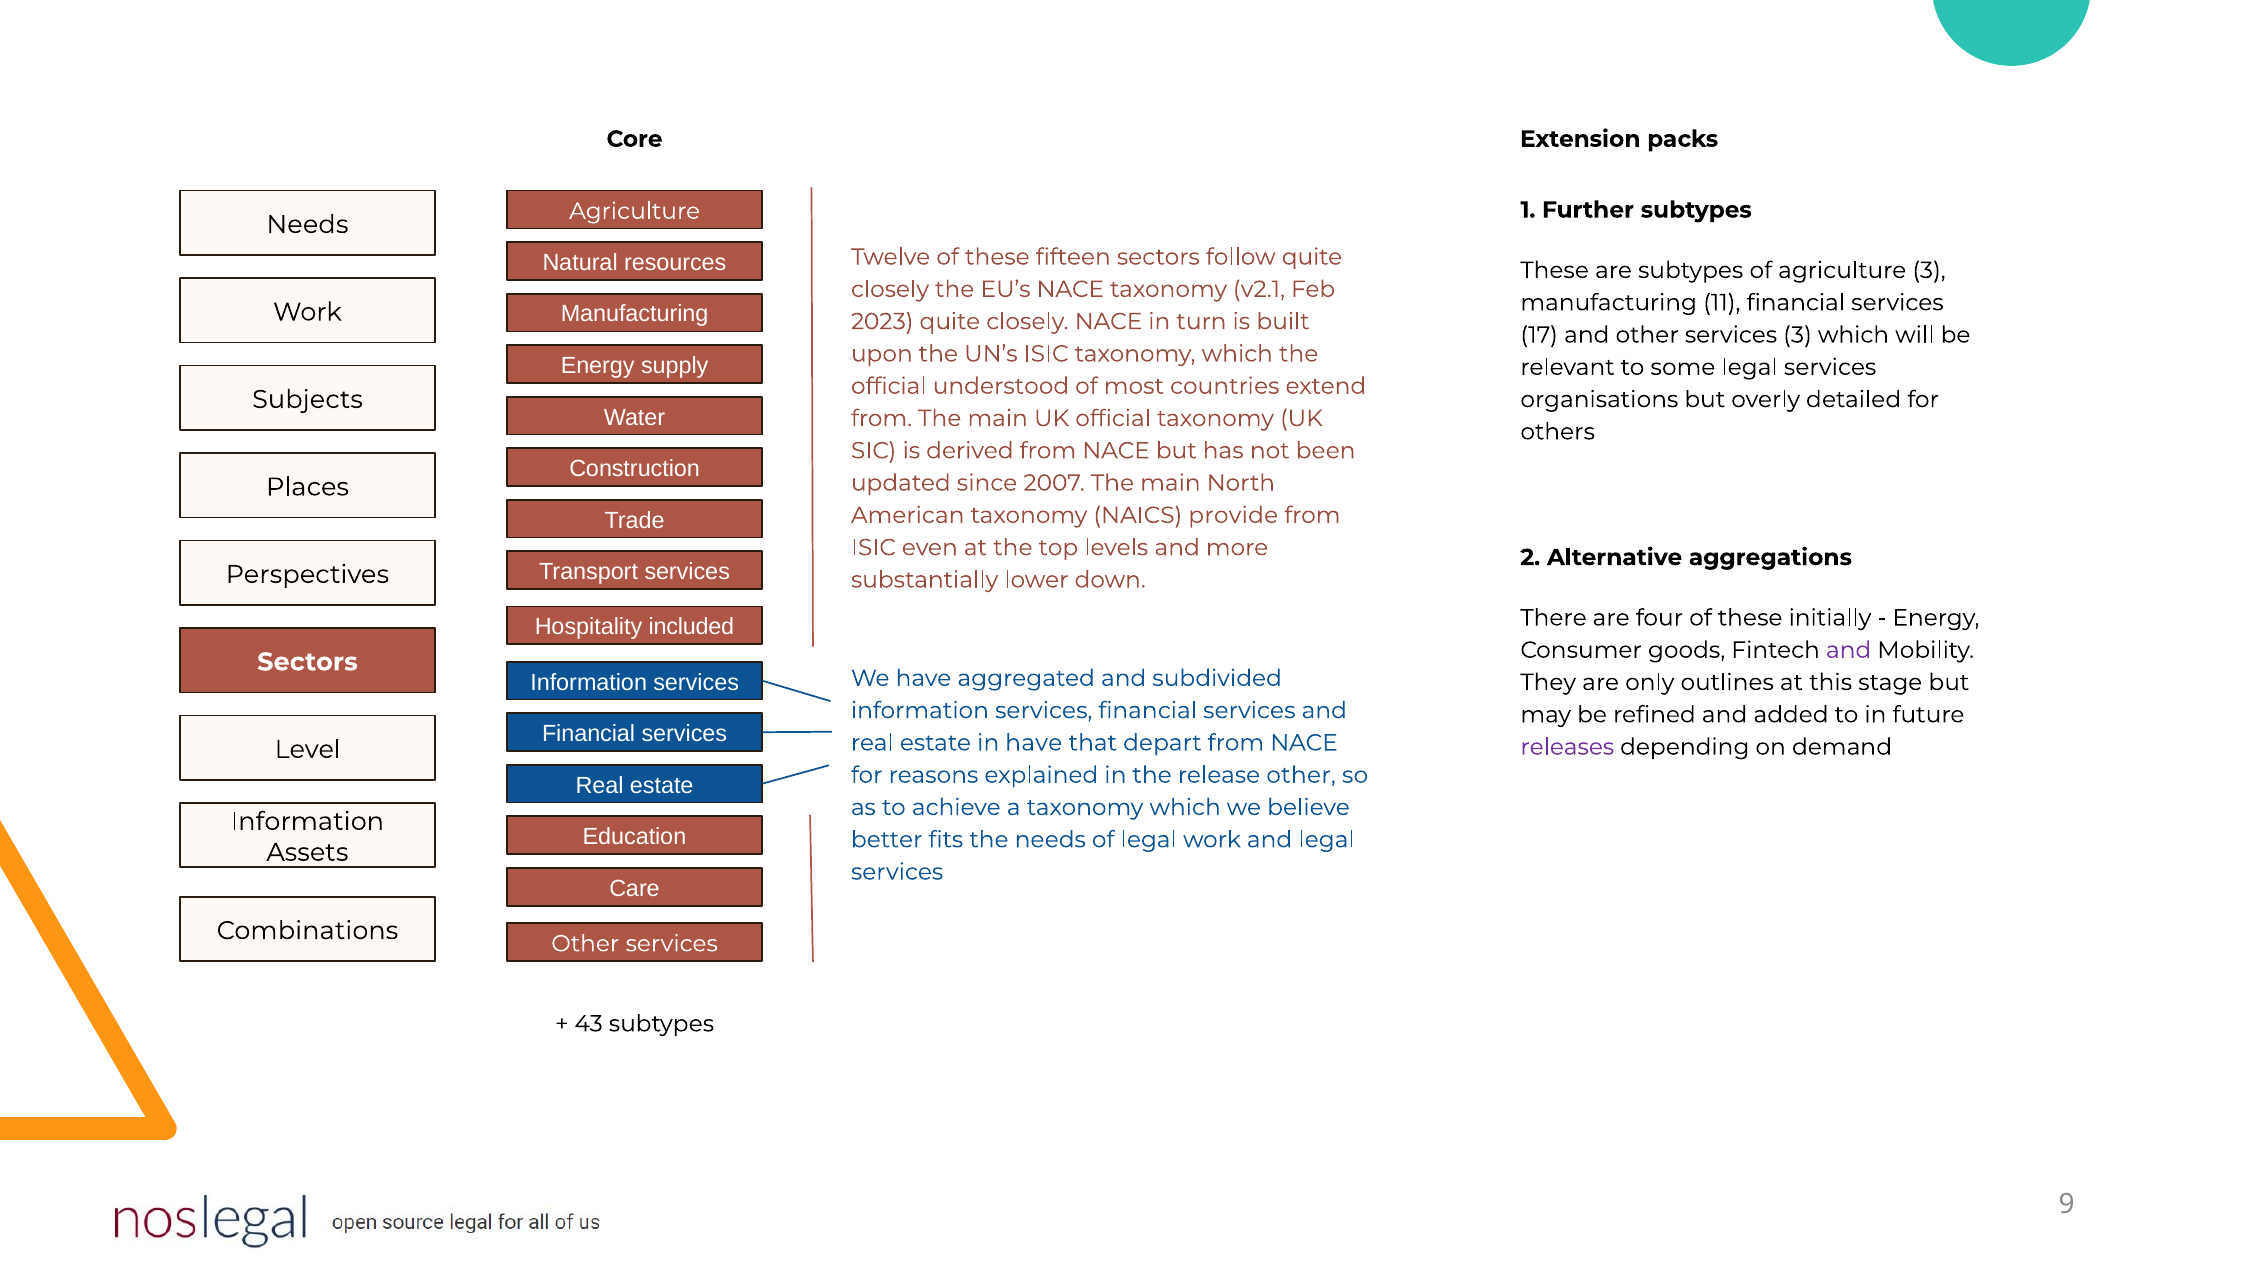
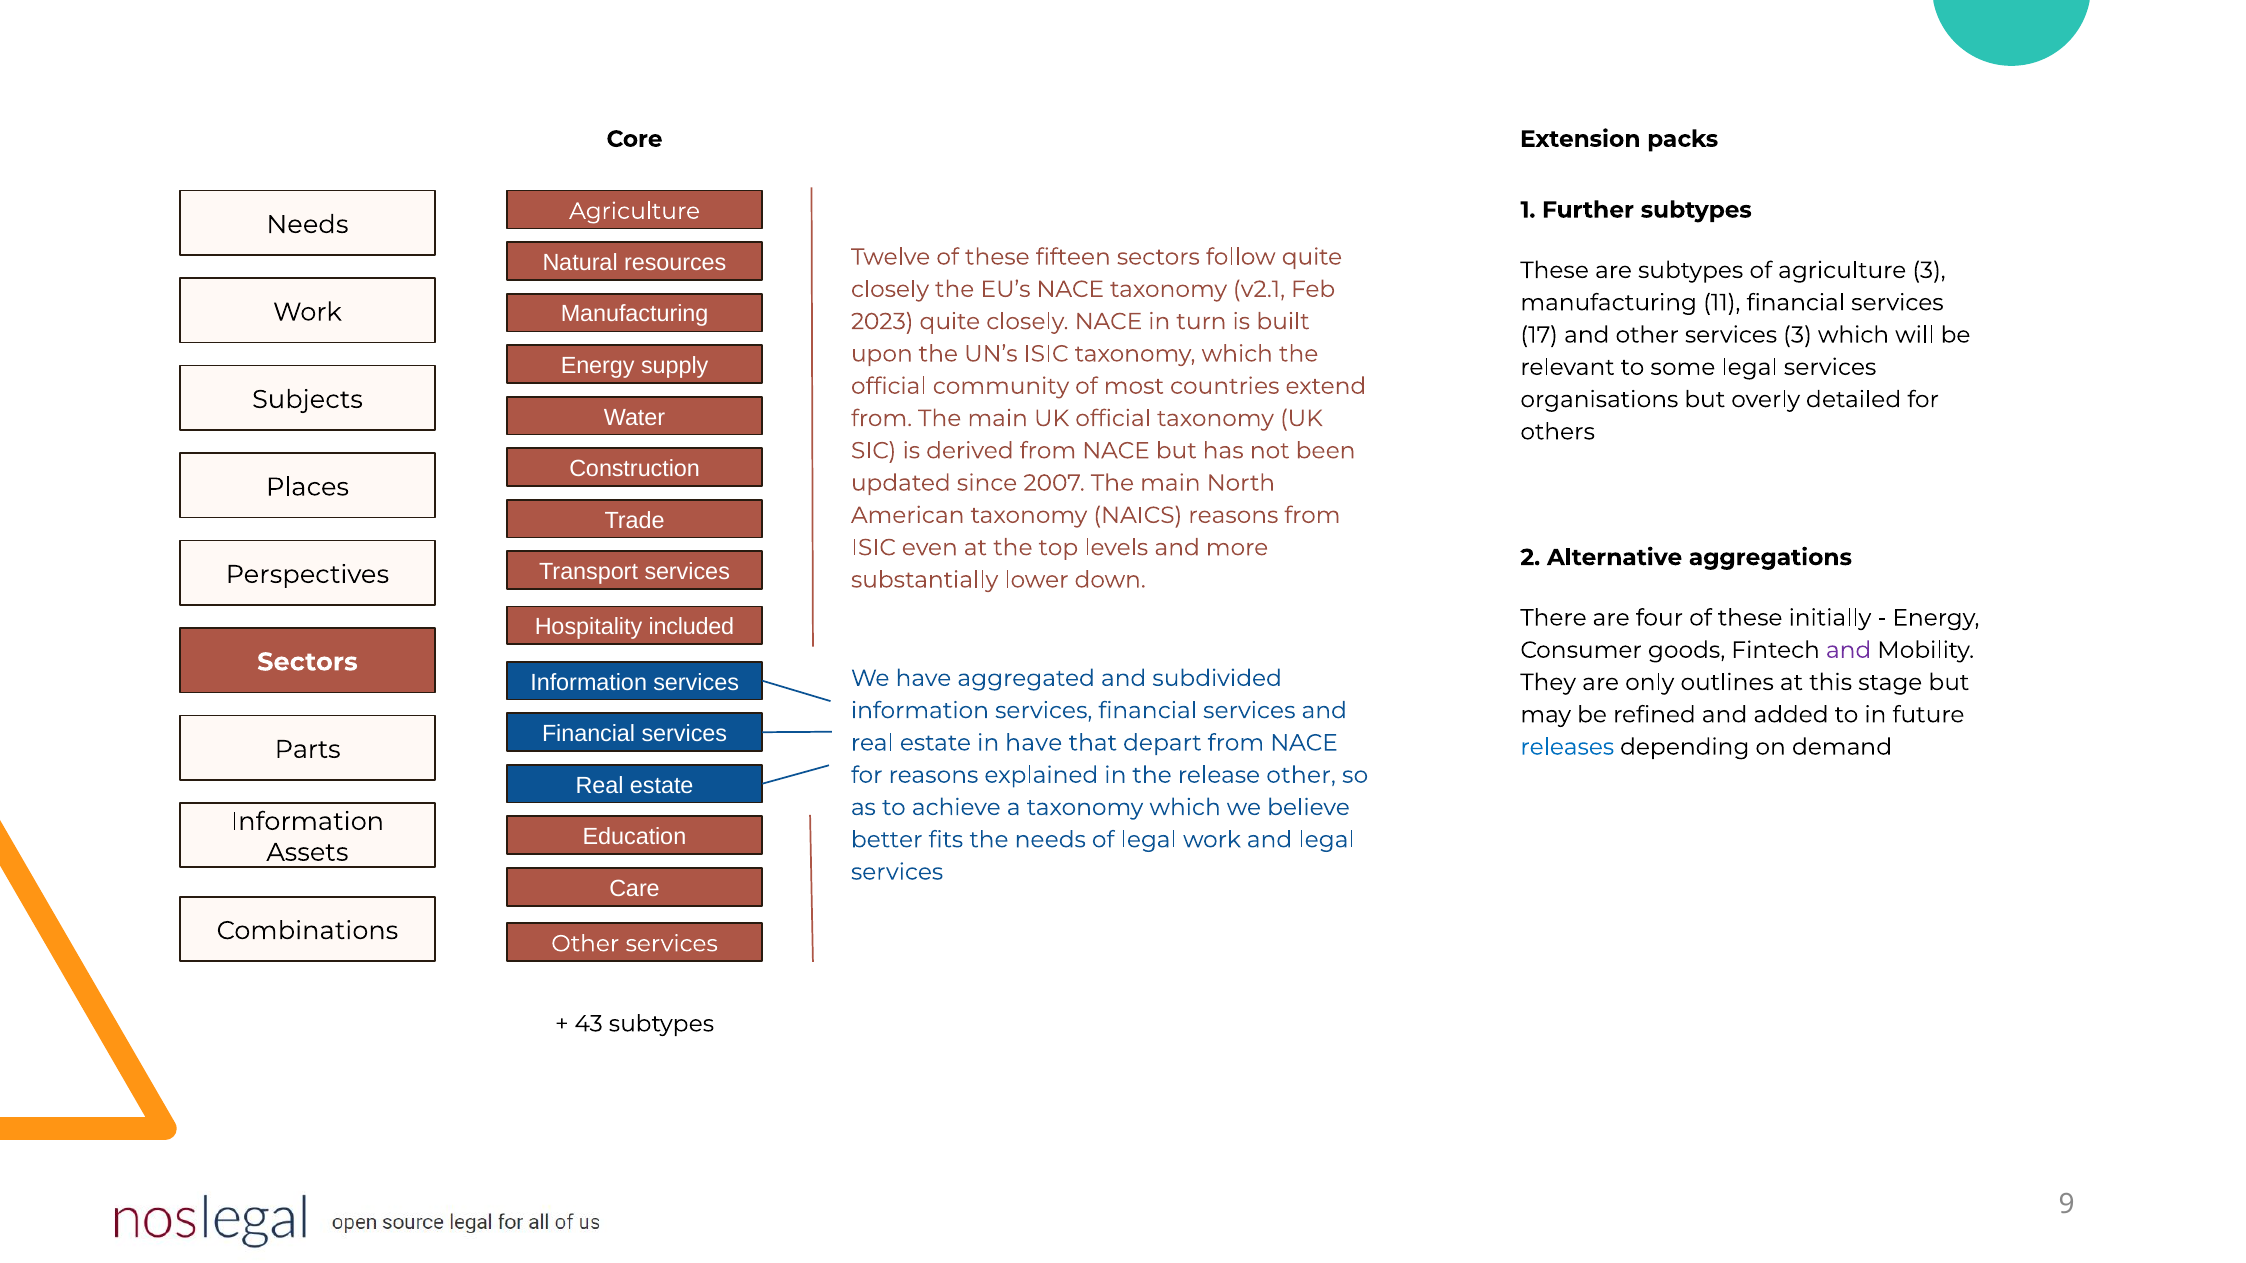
understood: understood -> community (1001, 386)
NAICS provide: provide -> reasons (1233, 515)
releases colour: purple -> blue (1567, 747)
Level: Level -> Parts (308, 750)
